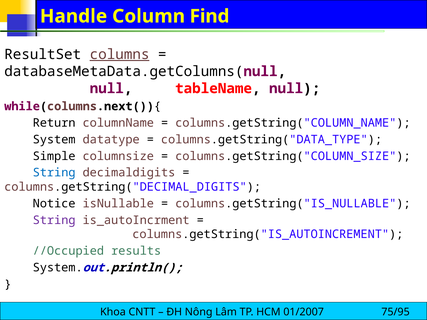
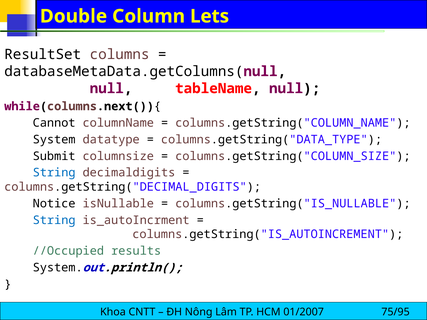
Handle: Handle -> Double (74, 16)
Find: Find -> Lets (210, 16)
columns underline: present -> none (120, 54)
Return: Return -> Cannot (54, 123)
Simple: Simple -> Submit (54, 156)
String colour: purple -> blue (54, 220)
